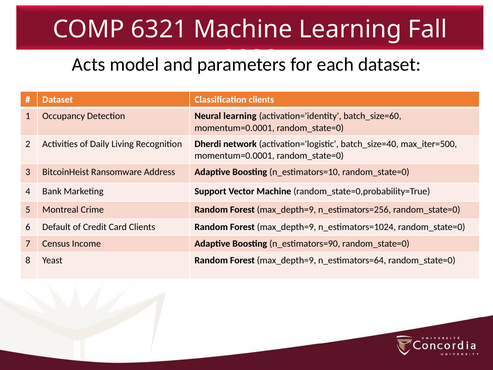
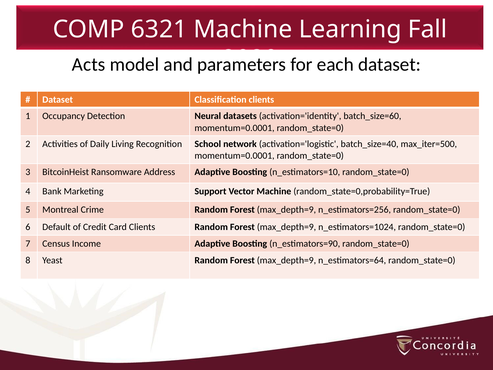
Neural learning: learning -> datasets (240, 116)
Dherdi: Dherdi -> School (208, 144)
